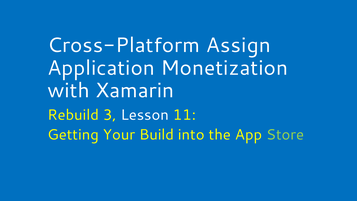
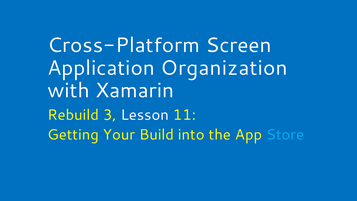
Assign: Assign -> Screen (239, 45)
Monetization: Monetization -> Organization (224, 68)
Store colour: light green -> light blue (285, 135)
